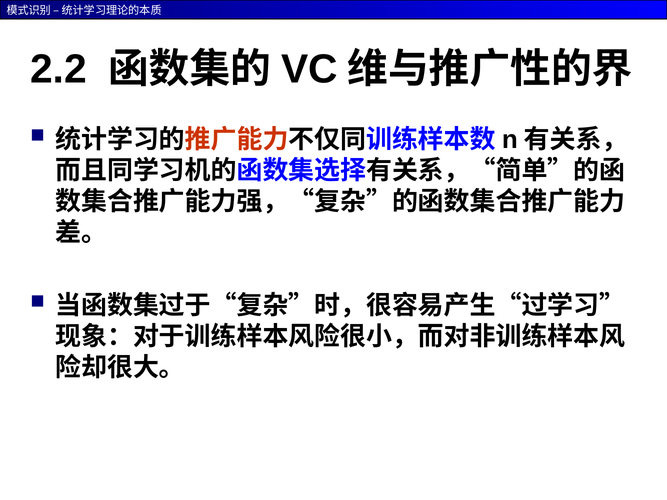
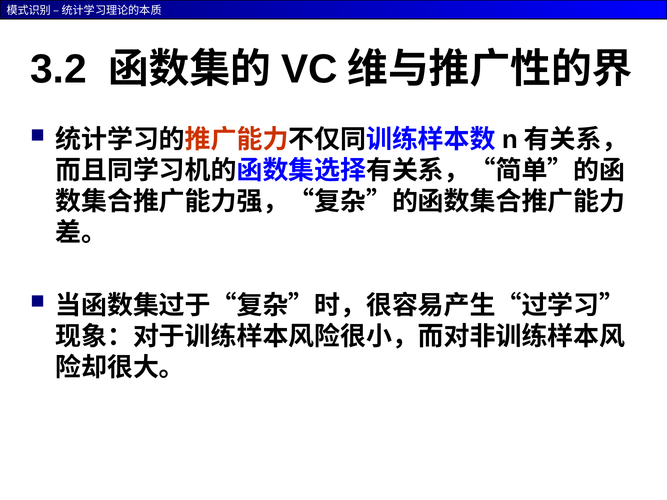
2.2: 2.2 -> 3.2 (59, 69)
